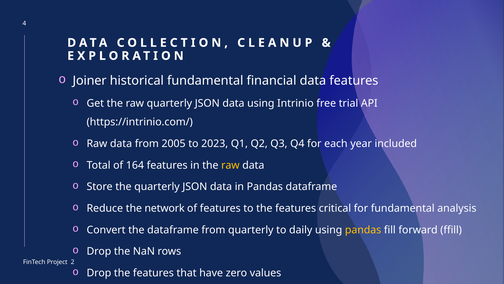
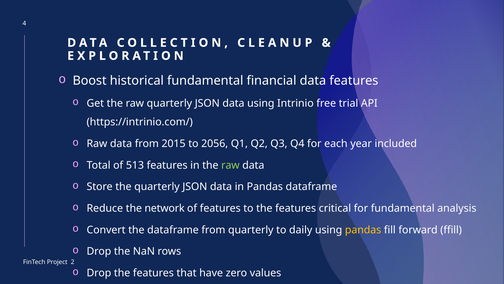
Joiner: Joiner -> Boost (90, 80)
2005: 2005 -> 2015 (174, 143)
2023: 2023 -> 2056 (215, 143)
164: 164 -> 513 (135, 165)
raw colour: yellow -> light green (230, 165)
